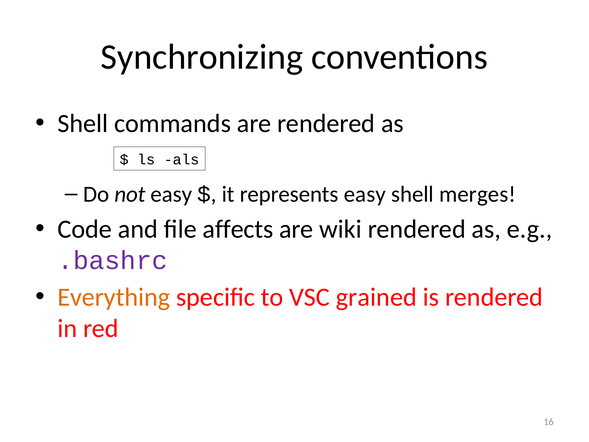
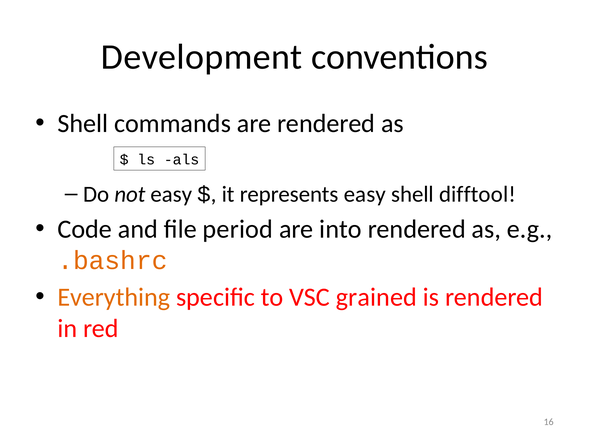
Synchronizing: Synchronizing -> Development (202, 57)
merges: merges -> difftool (477, 194)
affects: affects -> period (238, 229)
wiki: wiki -> into (341, 229)
.bashrc colour: purple -> orange (112, 260)
